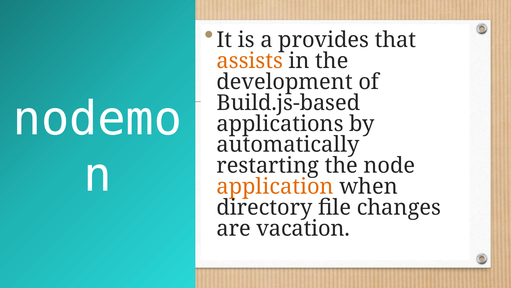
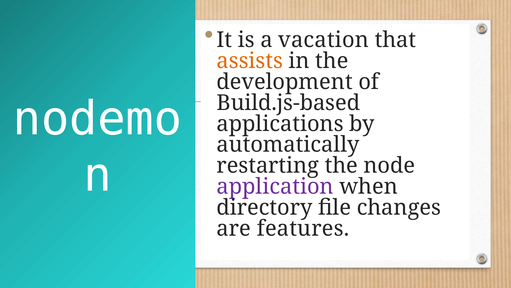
provides: provides -> vacation (324, 40)
application colour: orange -> purple (275, 186)
vacation: vacation -> features (303, 228)
